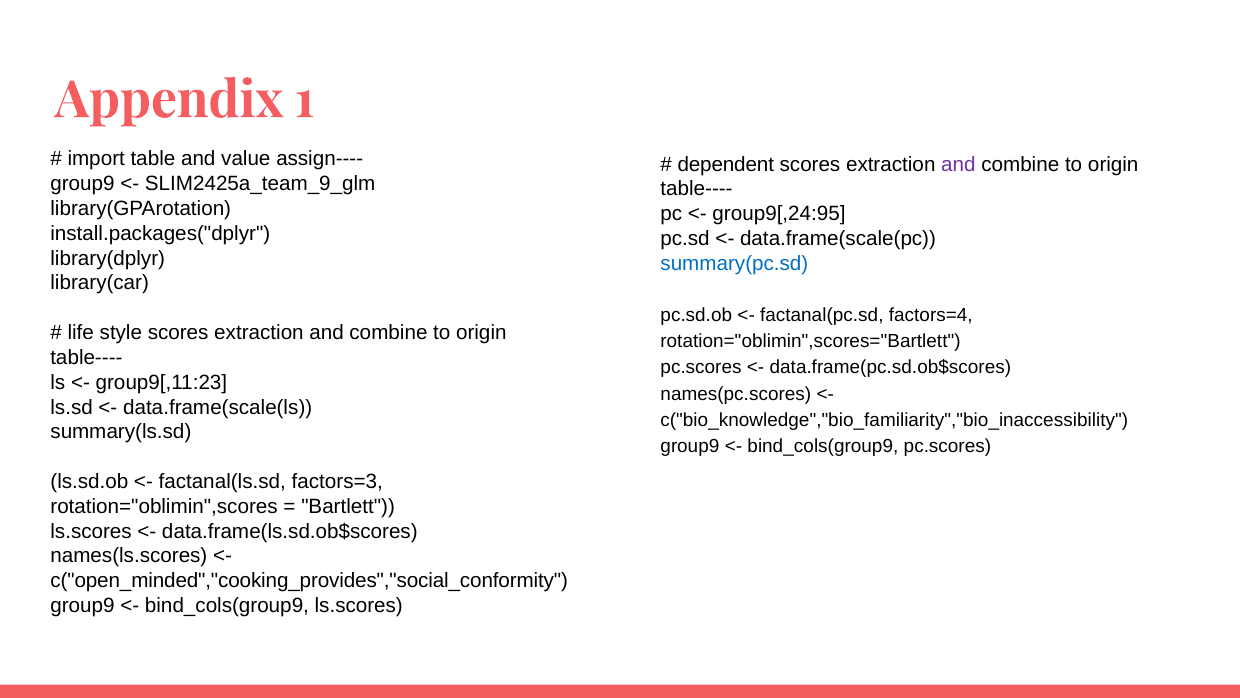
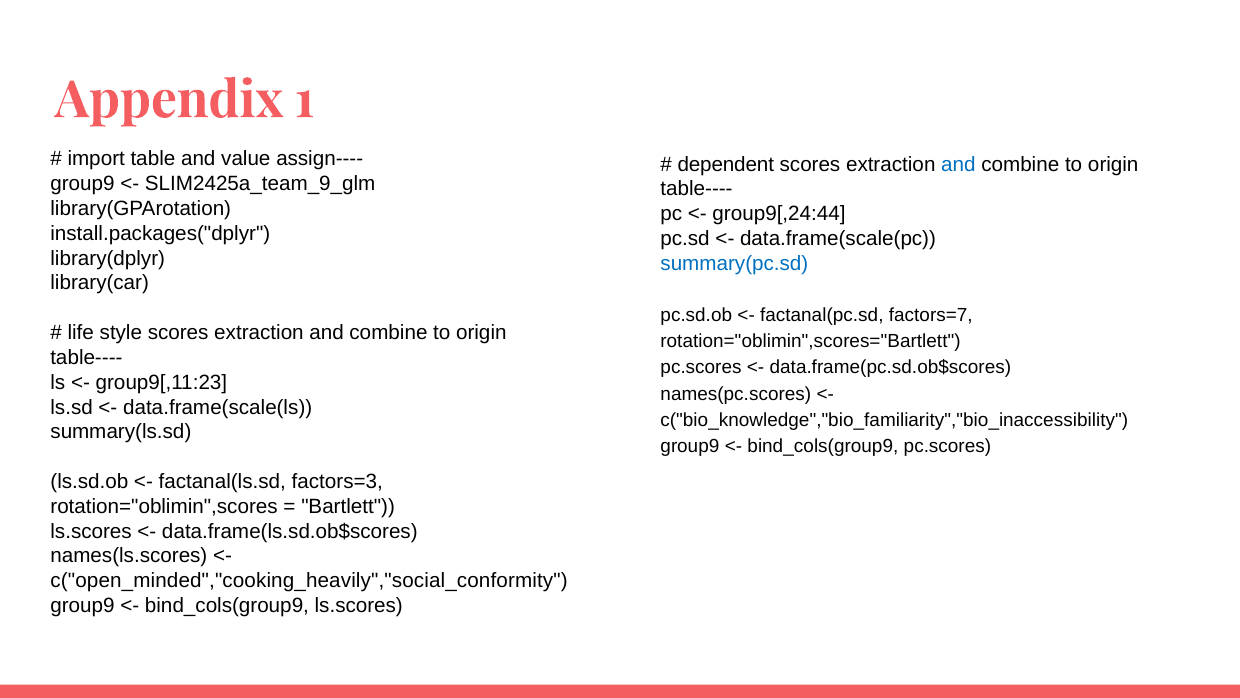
and colour: purple -> blue (958, 164)
group9[,24:95: group9[,24:95 -> group9[,24:44 (779, 214)
factors=4: factors=4 -> factors=7 (931, 315)
c("open_minded","cooking_provides","social_conformity: c("open_minded","cooking_provides","social_conformity -> c("open_minded","cooking_heavily","social_conformity (309, 581)
